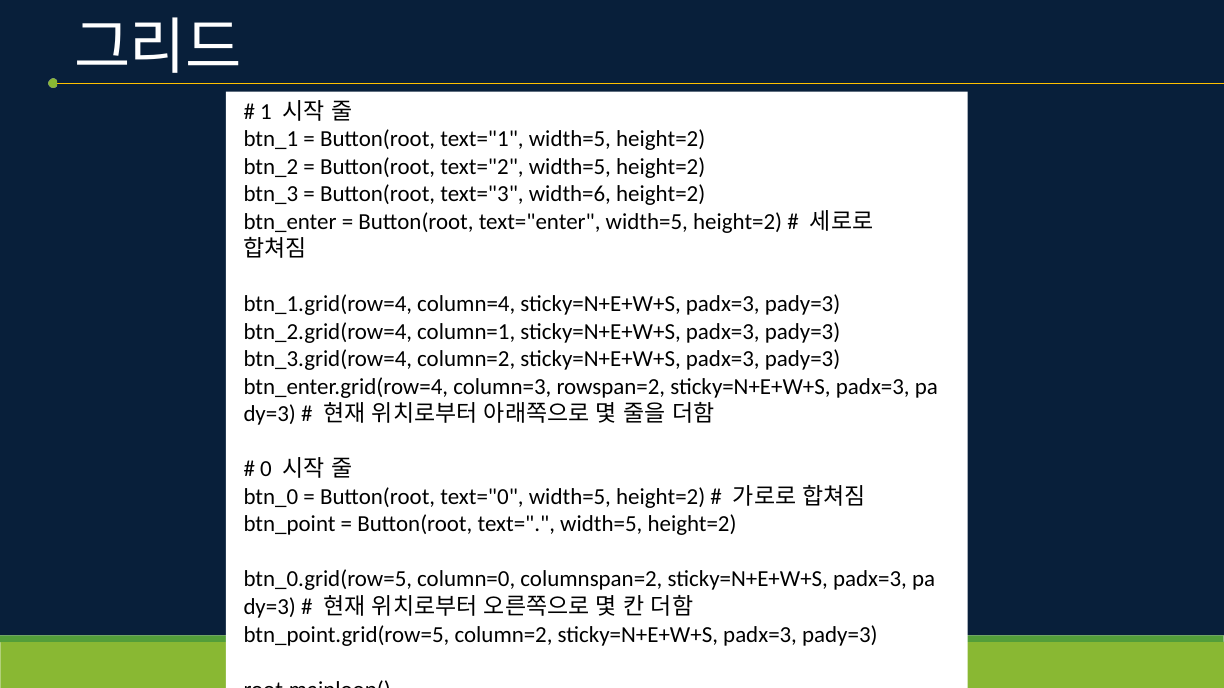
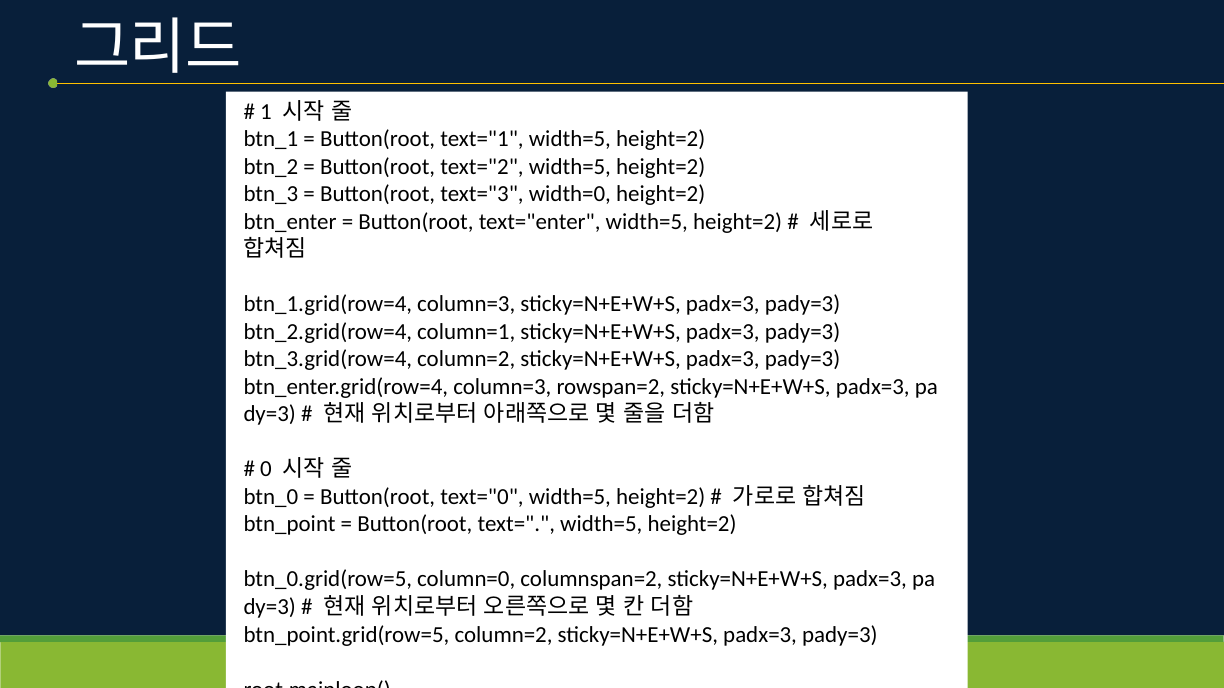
width=6: width=6 -> width=0 (570, 194)
btn_1.grid(row=4 column=4: column=4 -> column=3 (466, 304)
